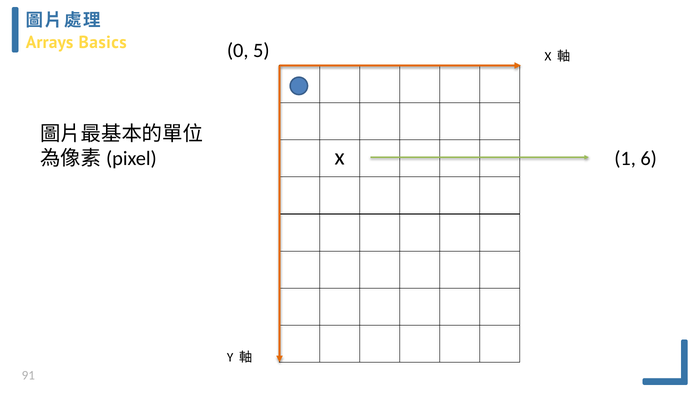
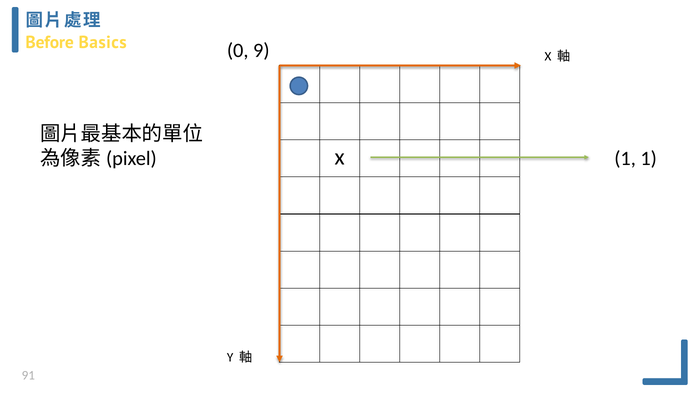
Arrays: Arrays -> Before (50, 42)
5: 5 -> 9 (261, 51)
1 6: 6 -> 1 (649, 158)
